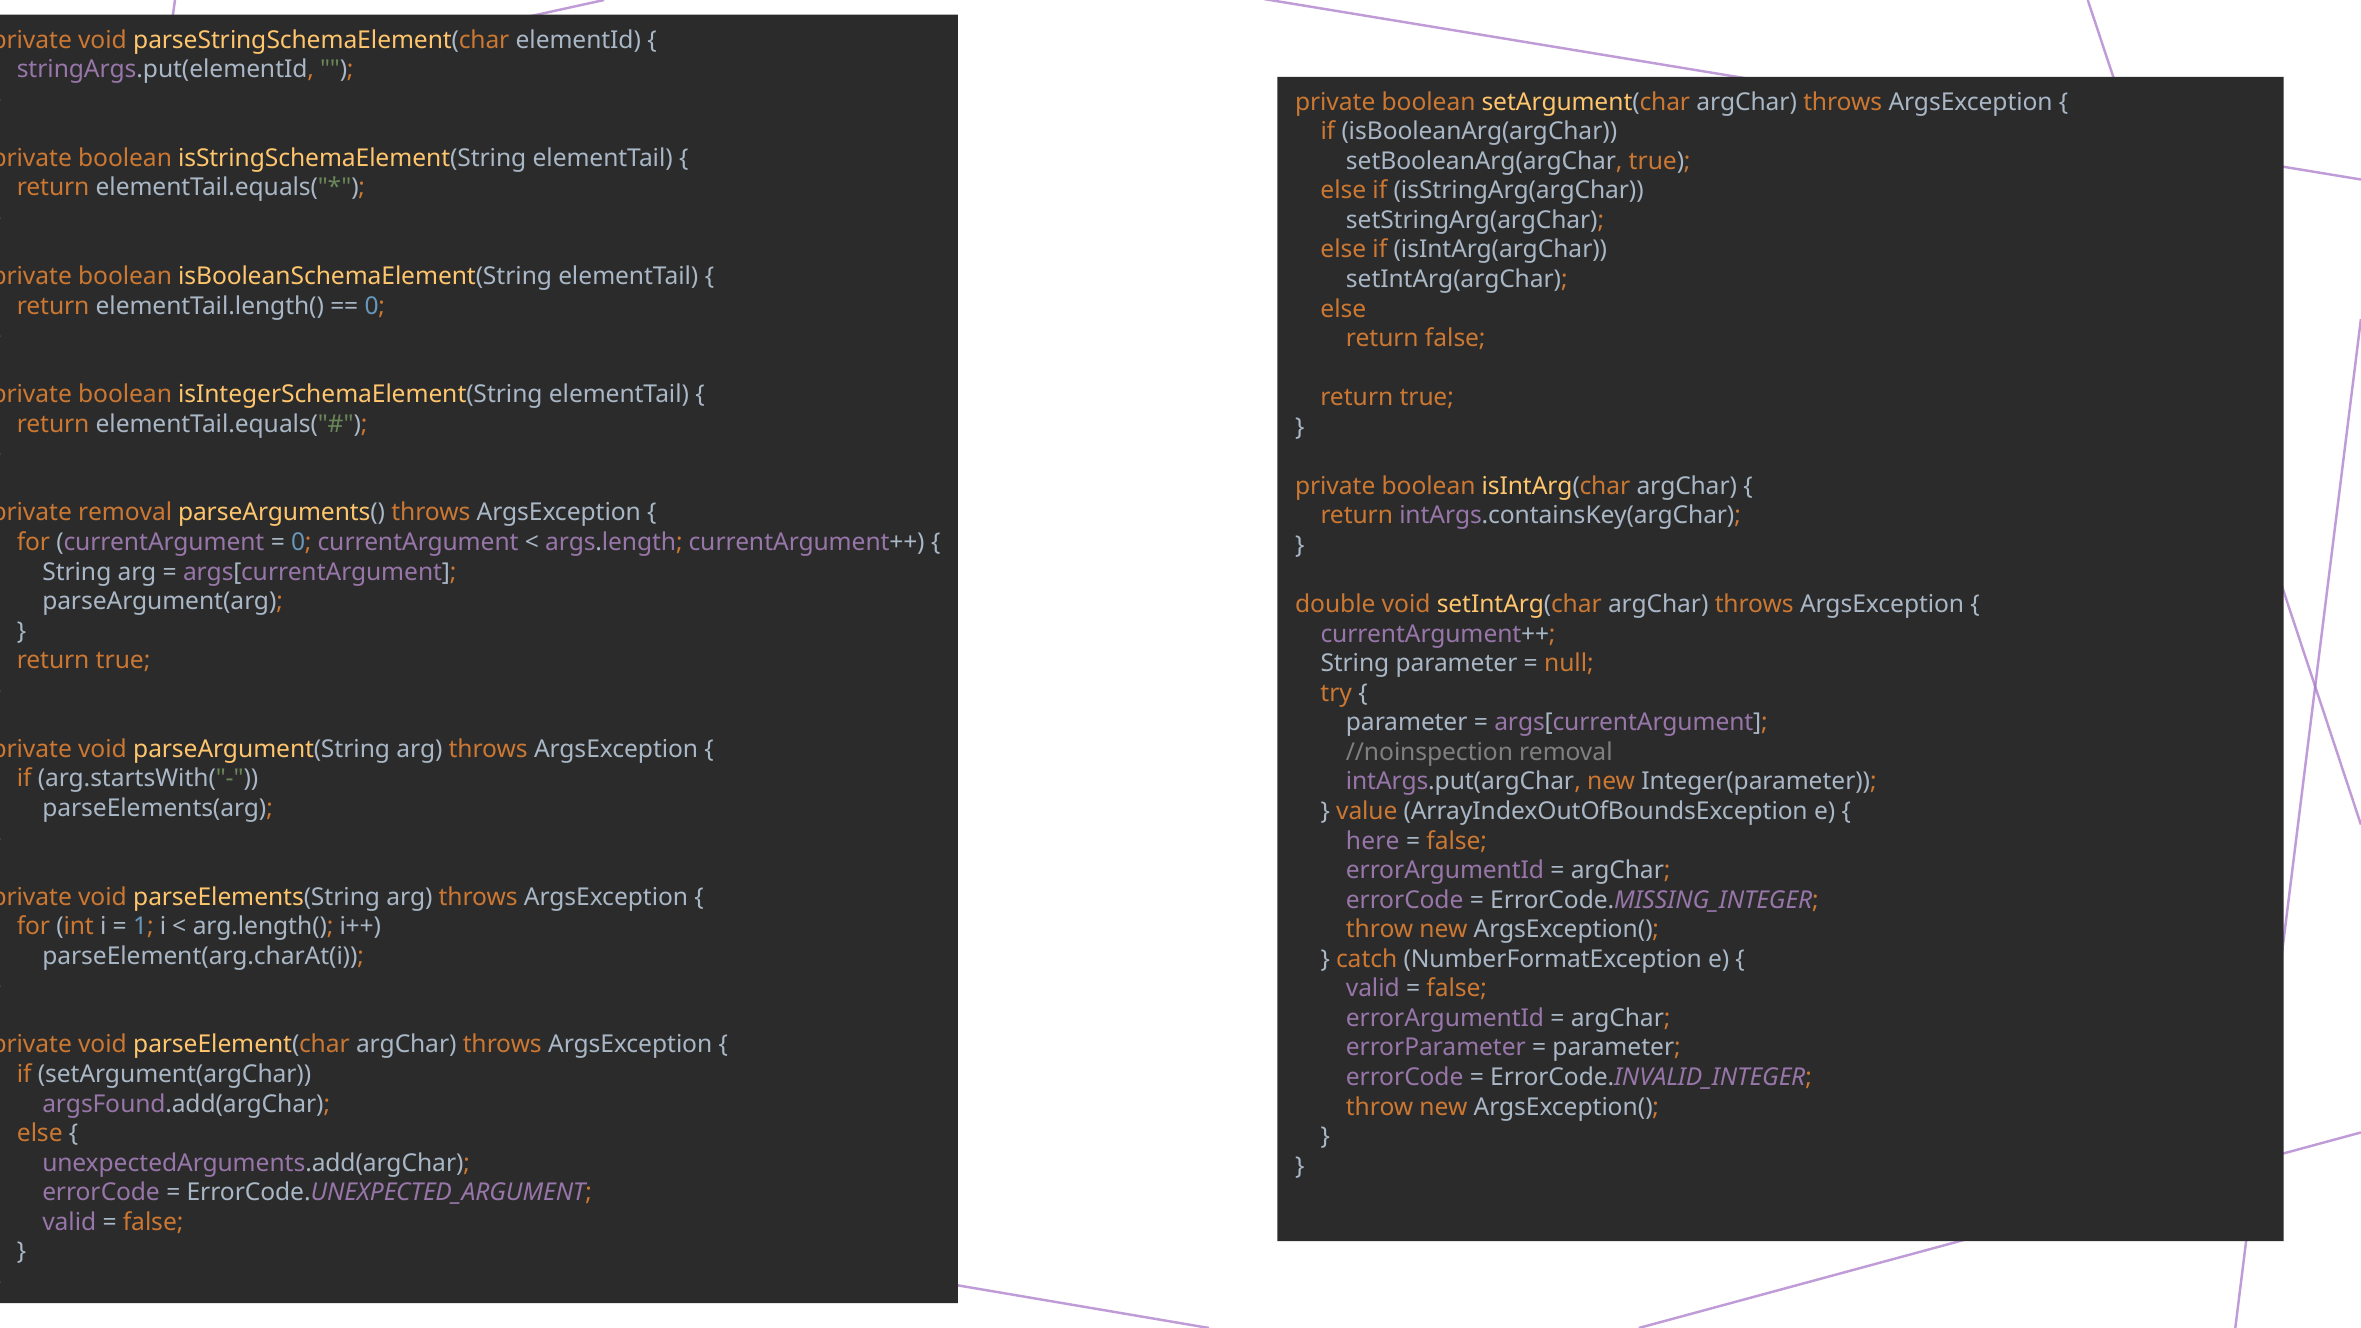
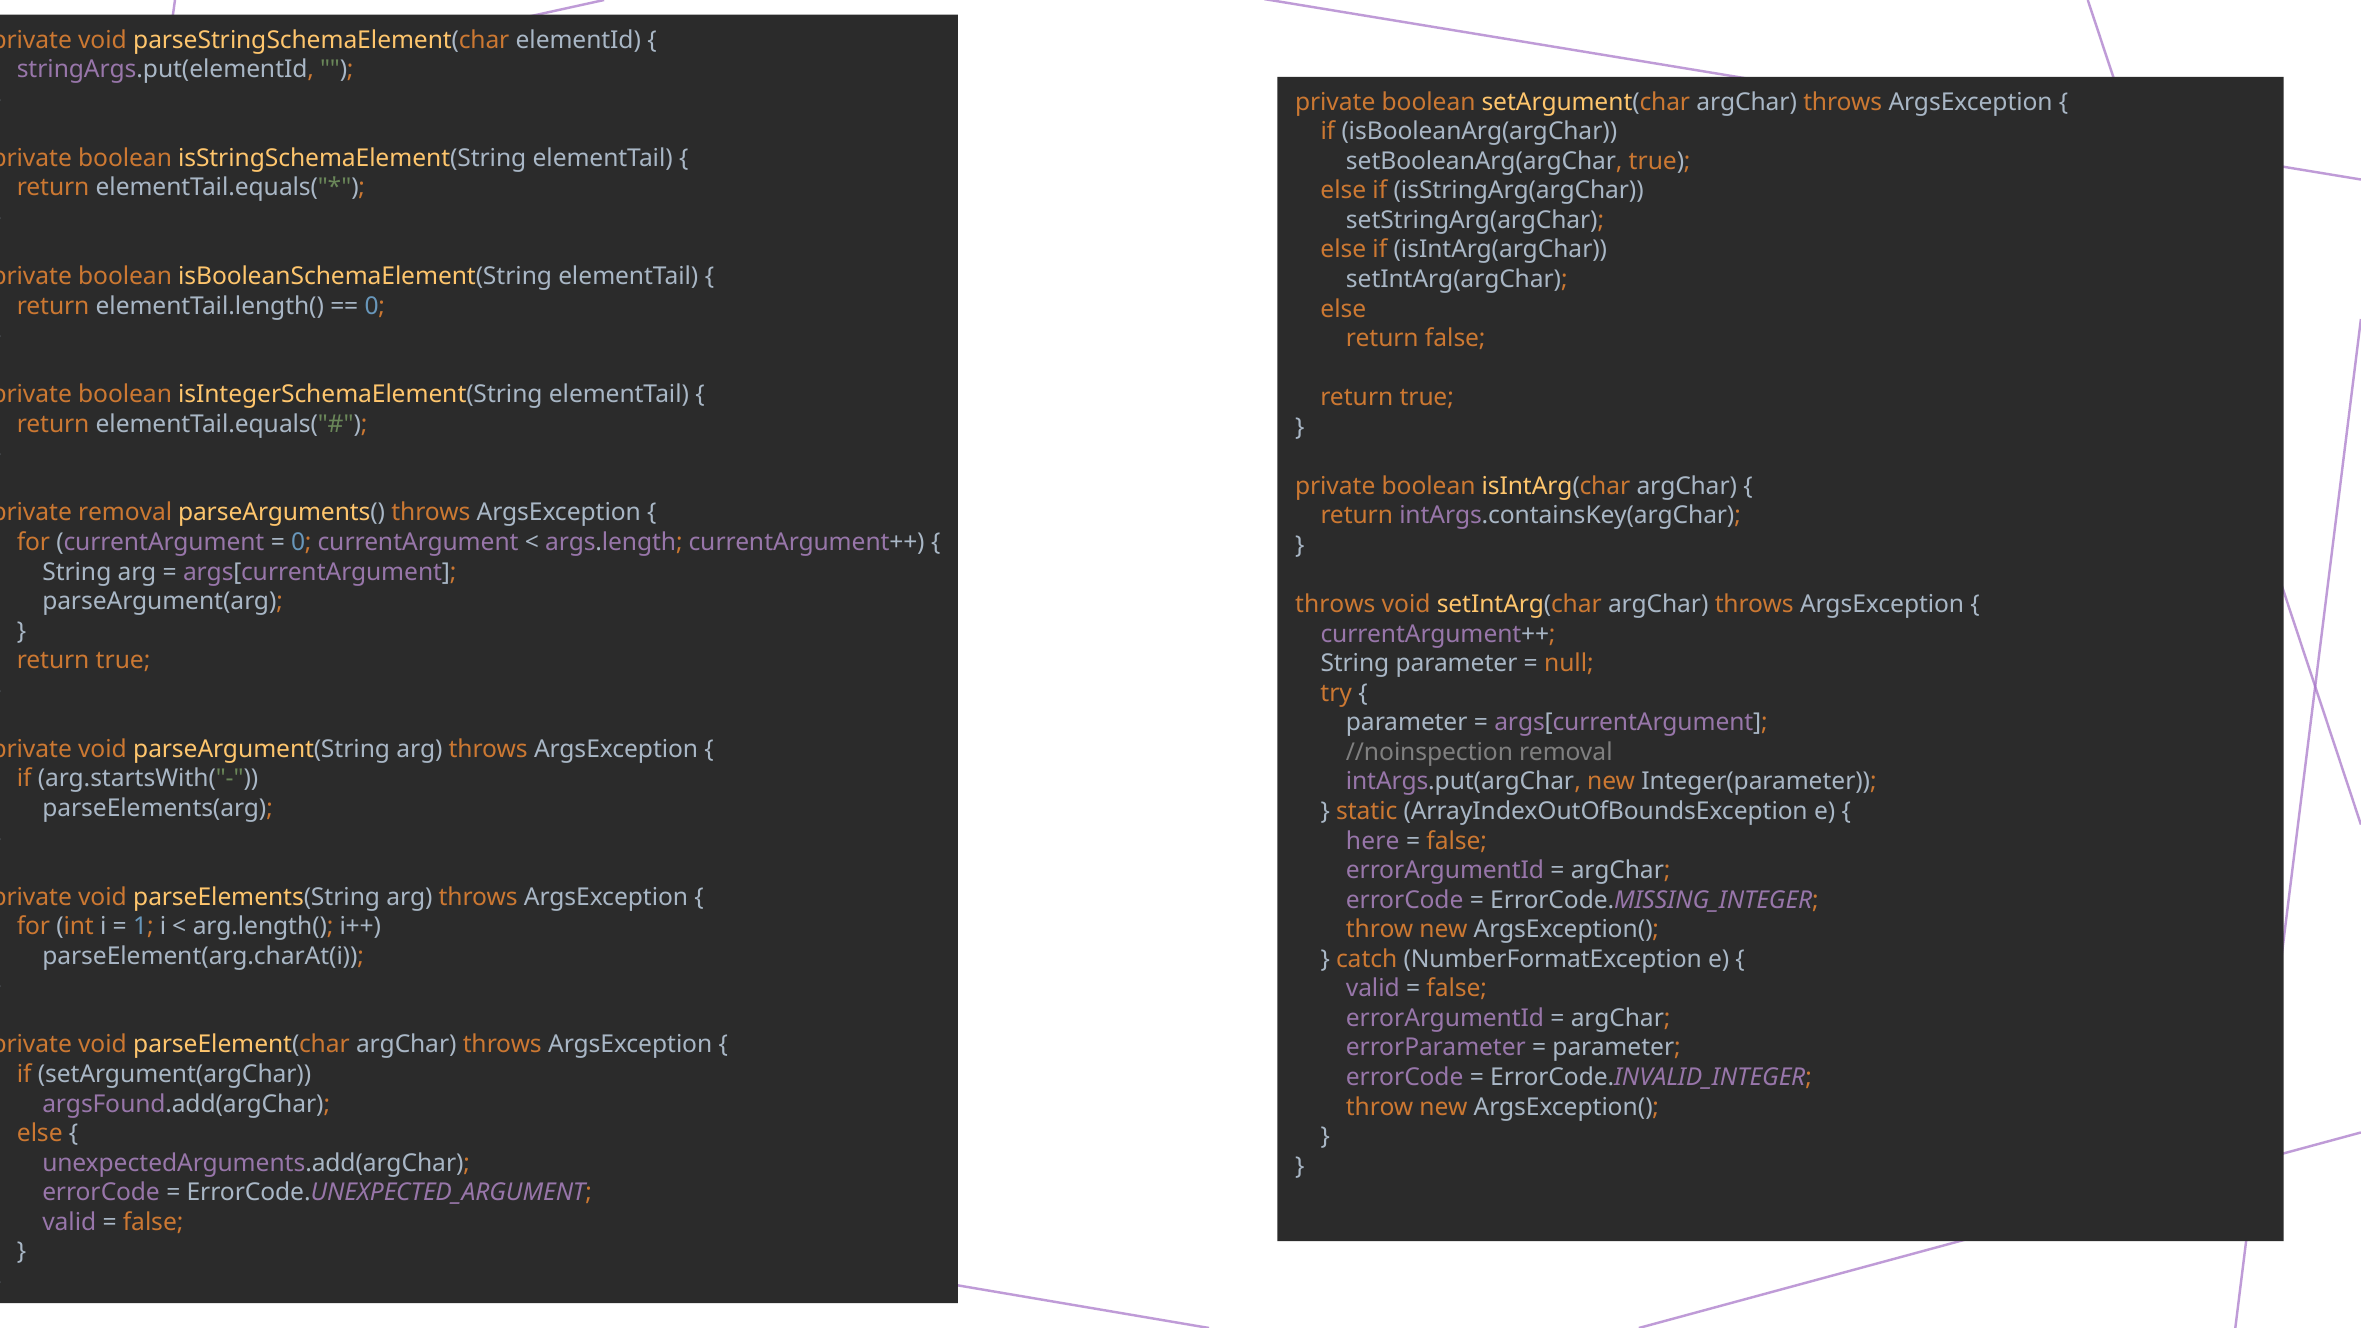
double: double -> throws (1335, 605)
value: value -> static (1367, 811)
